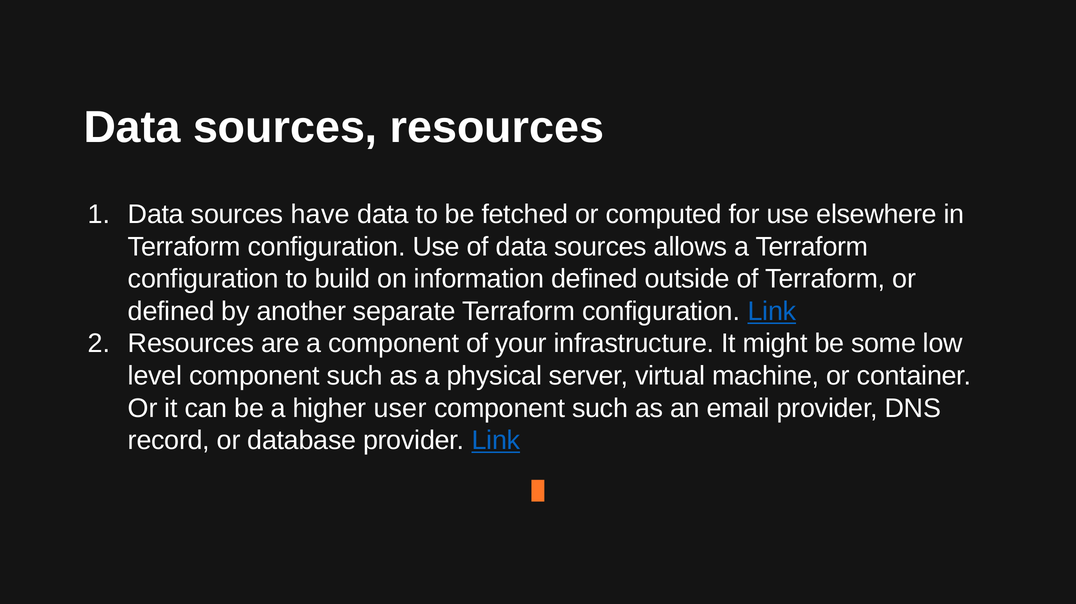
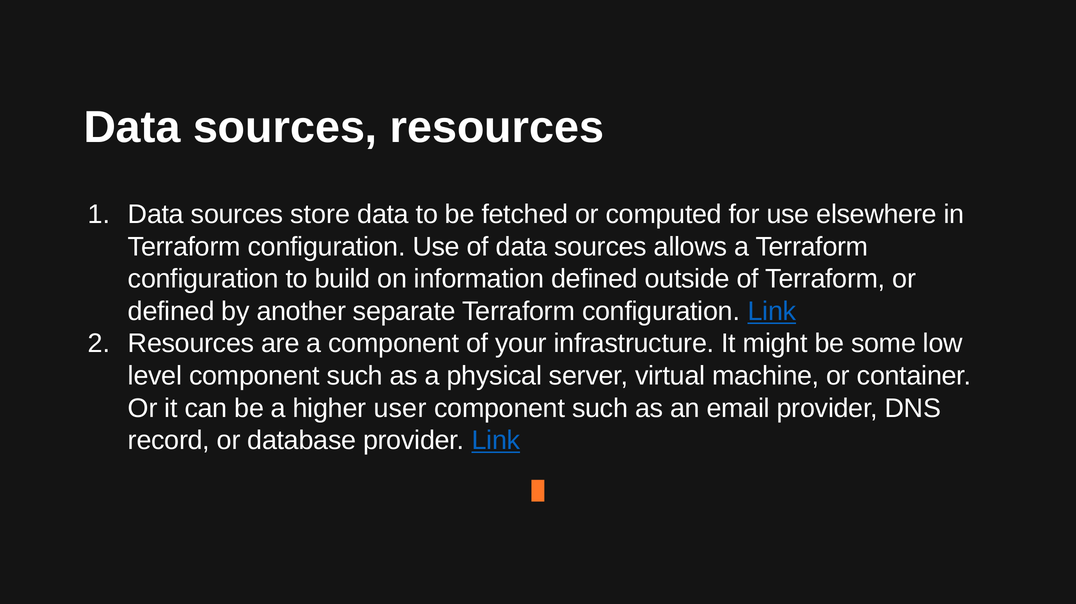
have: have -> store (320, 214)
